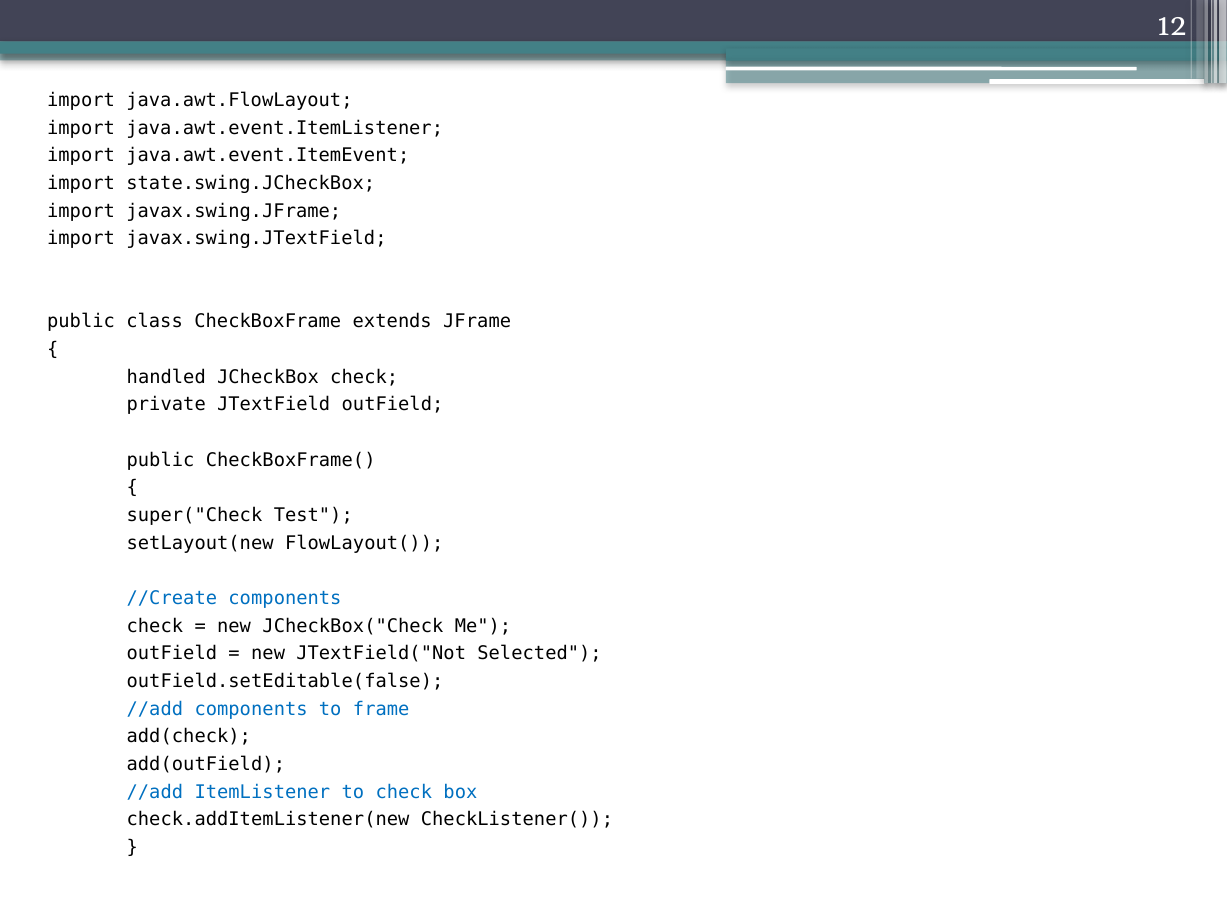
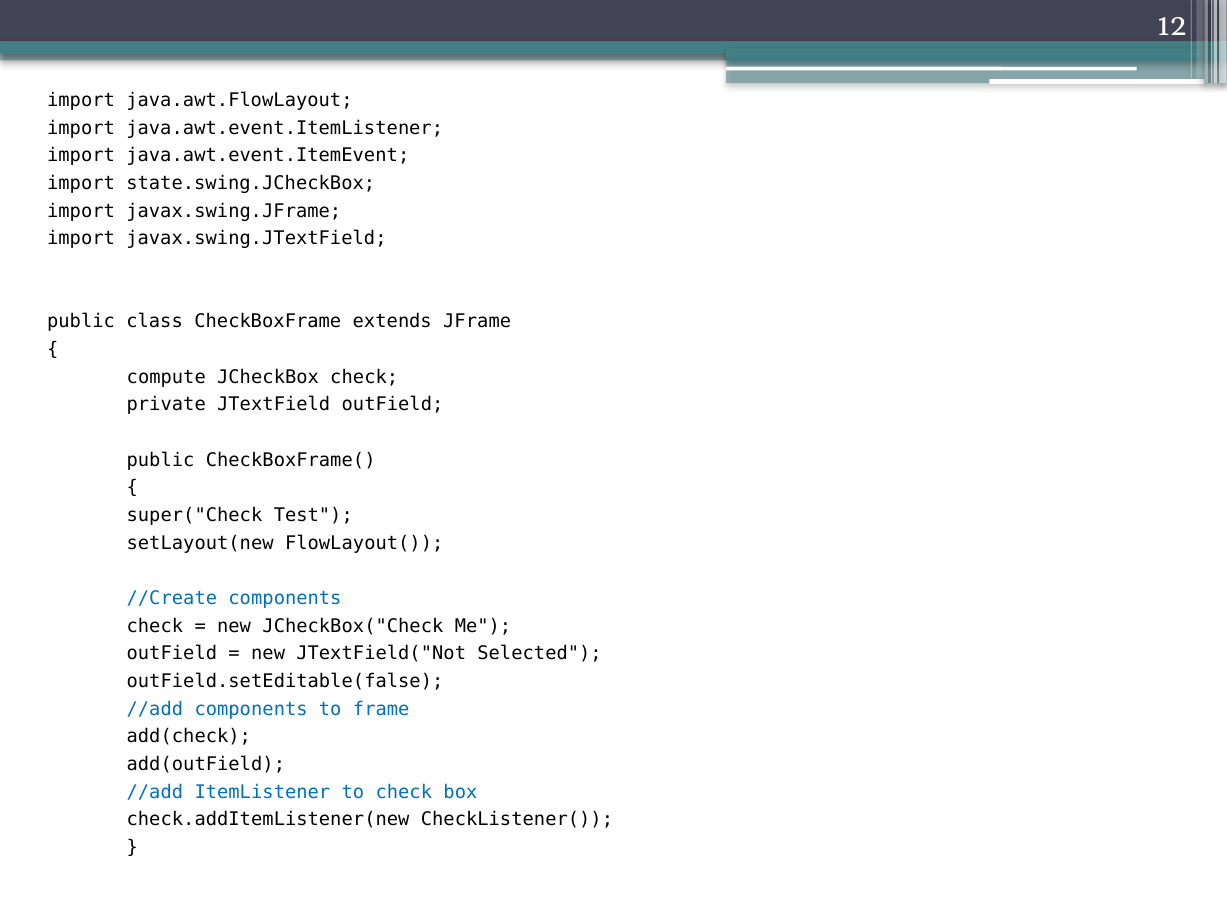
handled: handled -> compute (166, 377)
